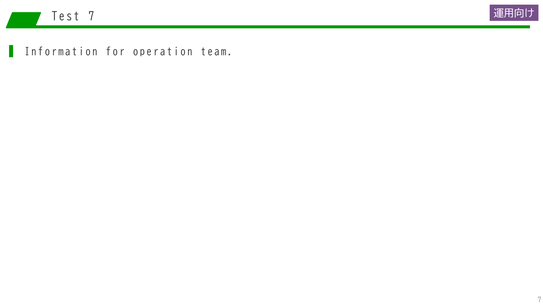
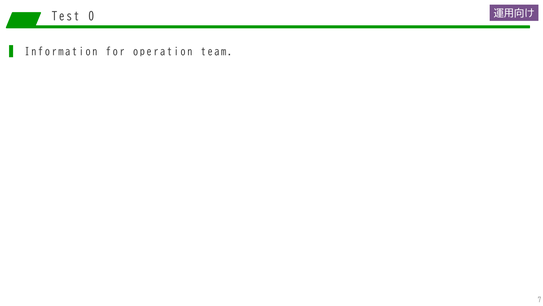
Test 7: 7 -> 0 (91, 16)
